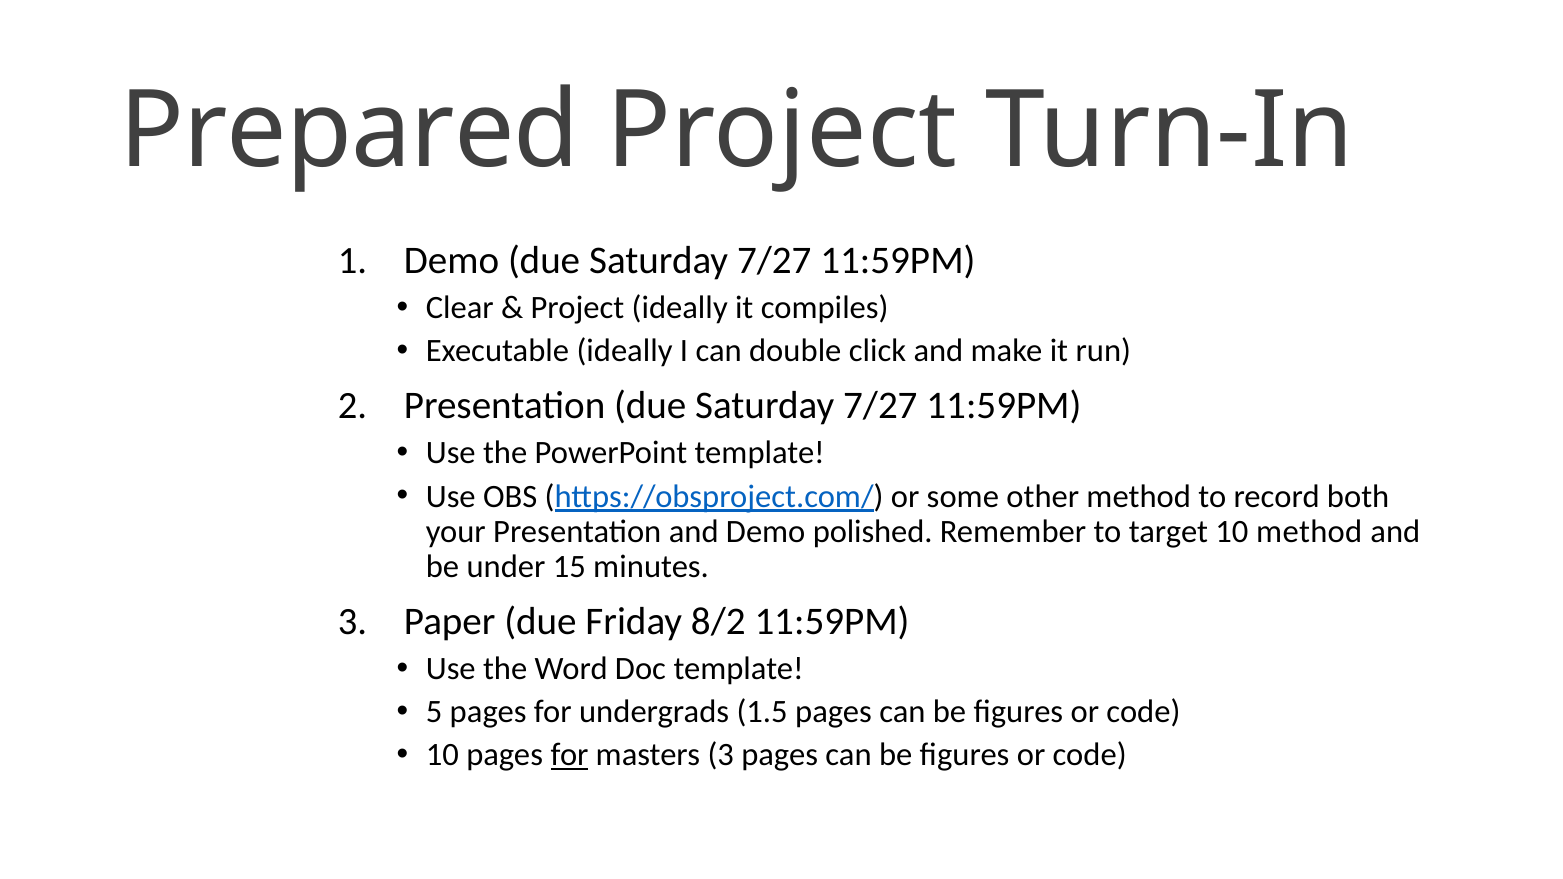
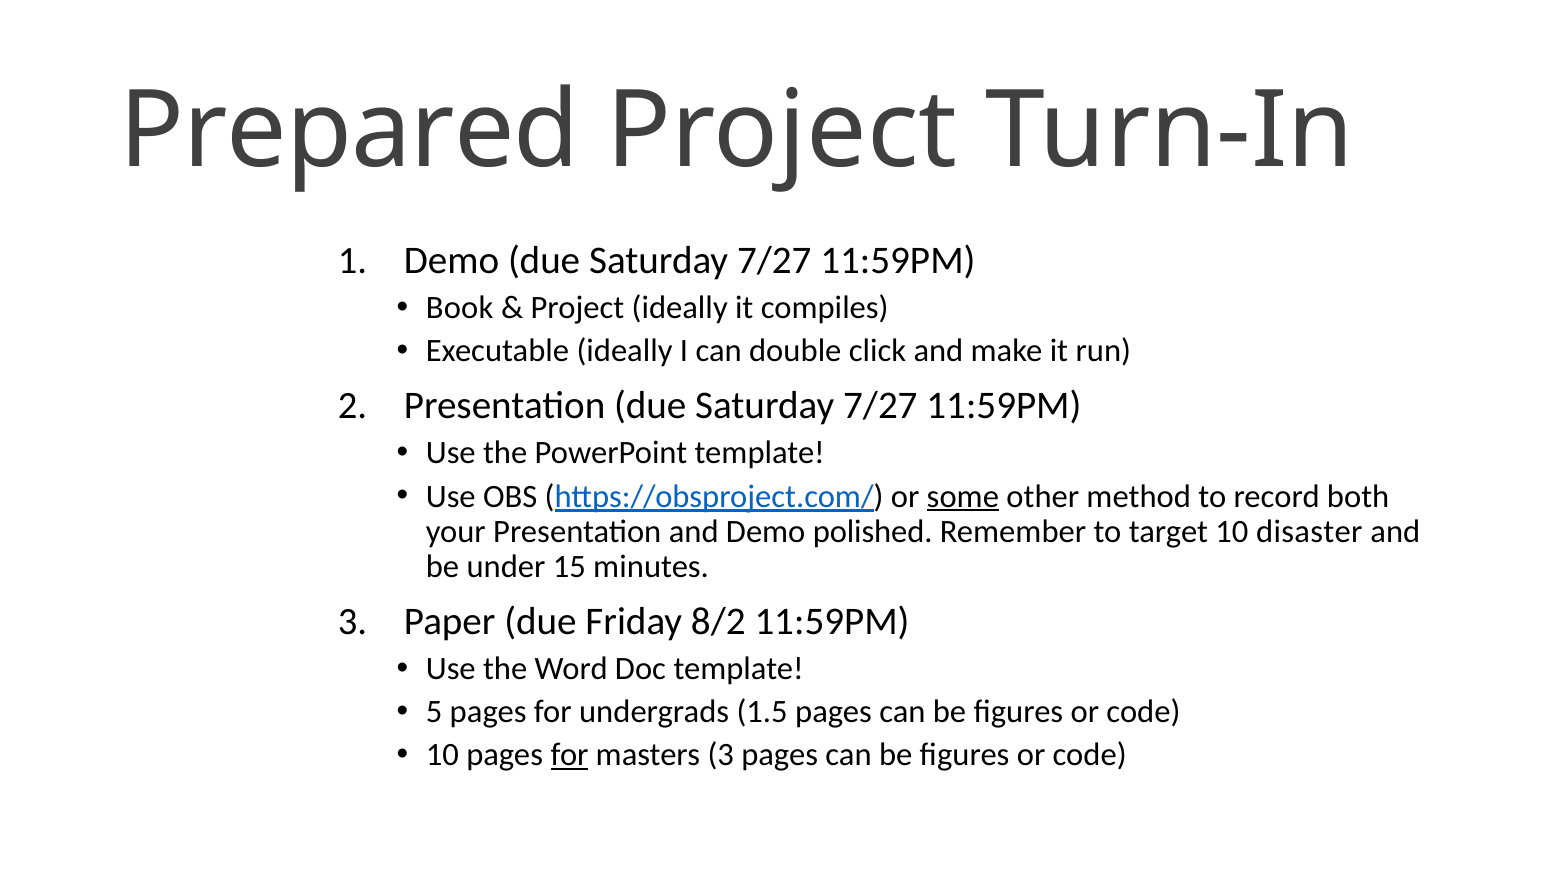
Clear: Clear -> Book (460, 308)
some underline: none -> present (963, 496)
10 method: method -> disaster (1309, 532)
